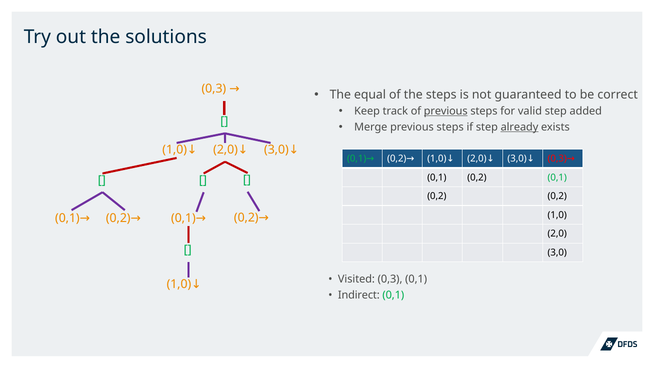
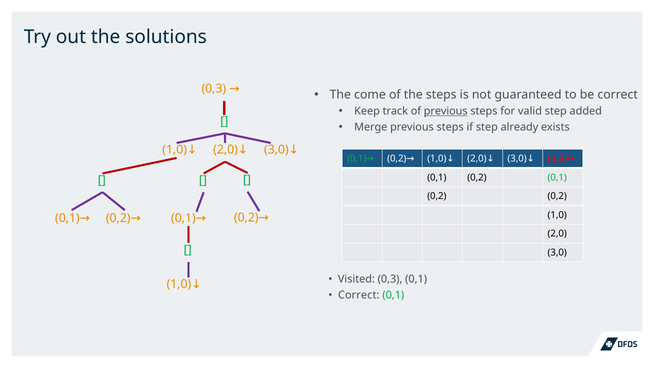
equal: equal -> come (370, 94)
already underline: present -> none (519, 127)
Indirect: Indirect -> Correct (359, 295)
